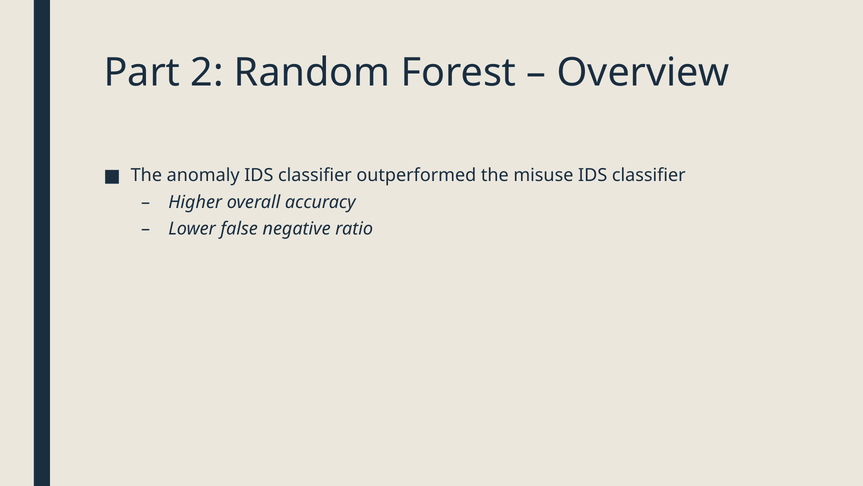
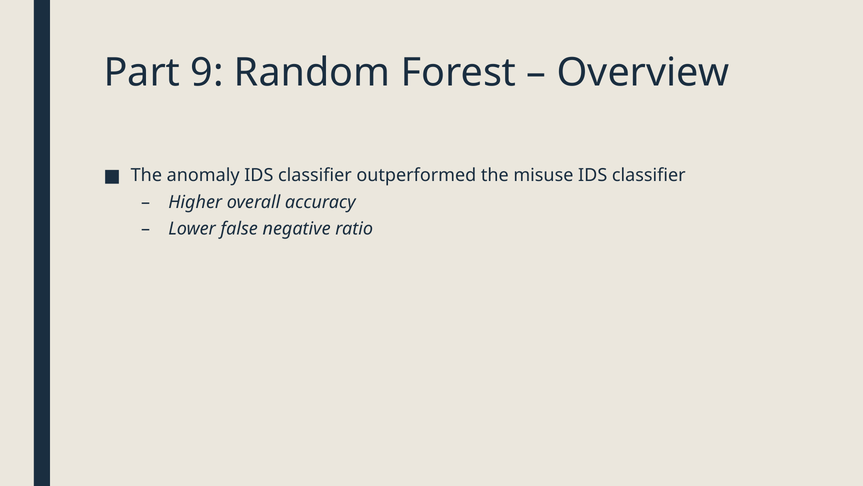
2: 2 -> 9 (207, 73)
